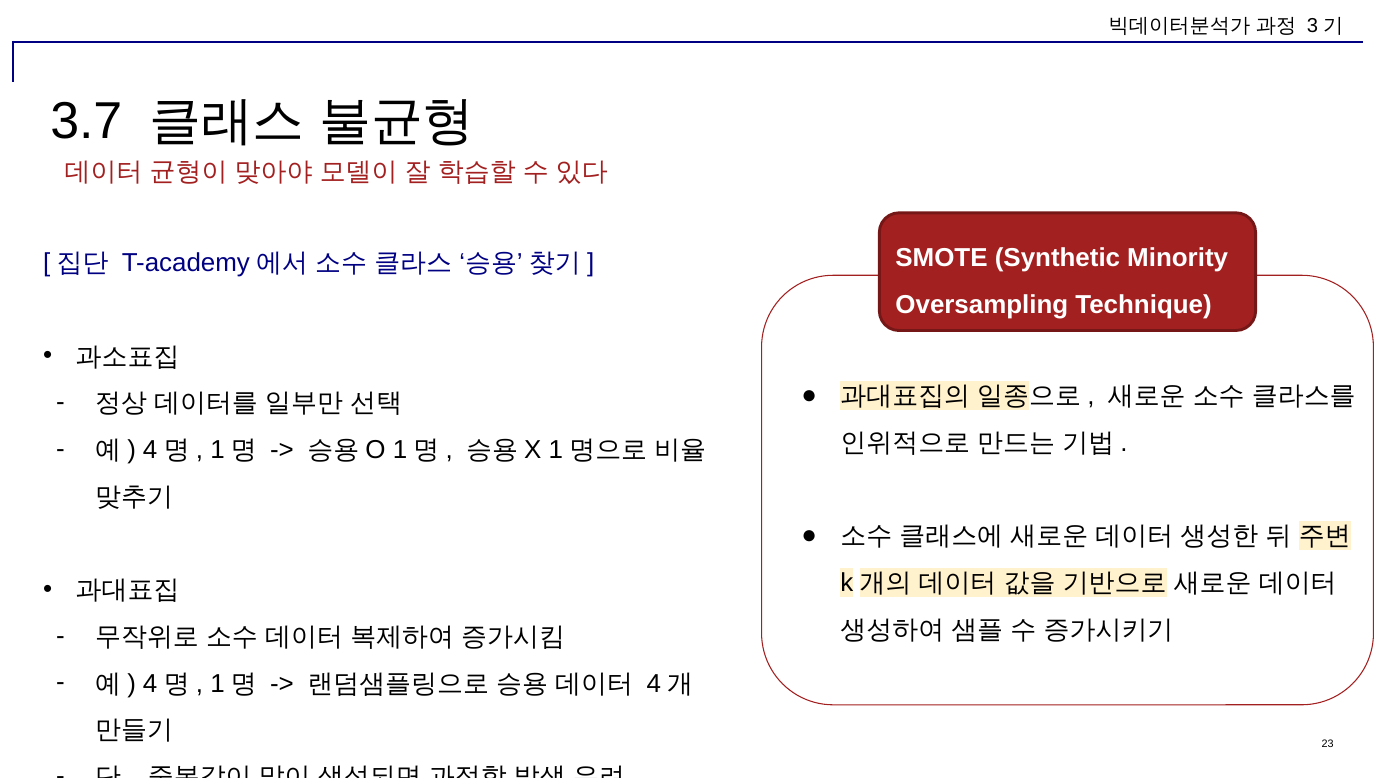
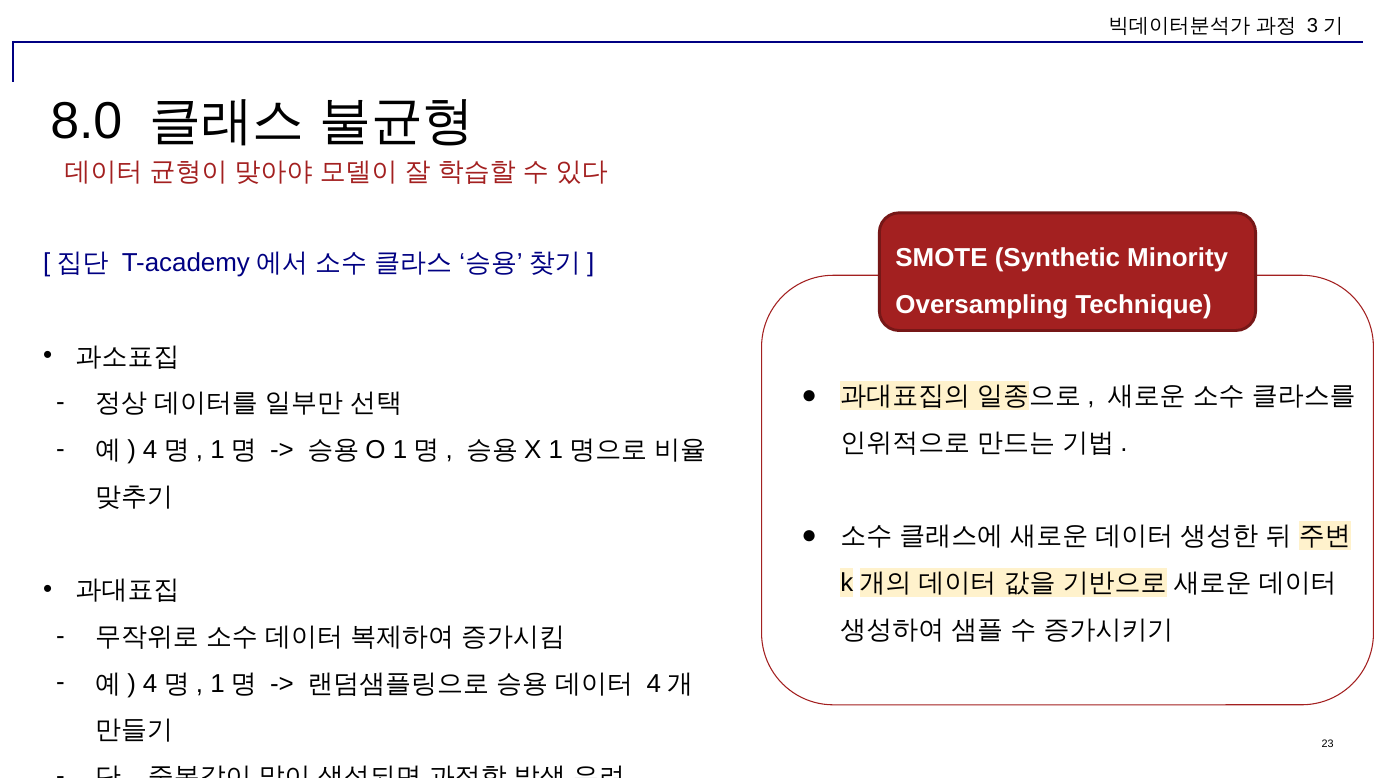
3.7: 3.7 -> 8.0 (86, 121)
